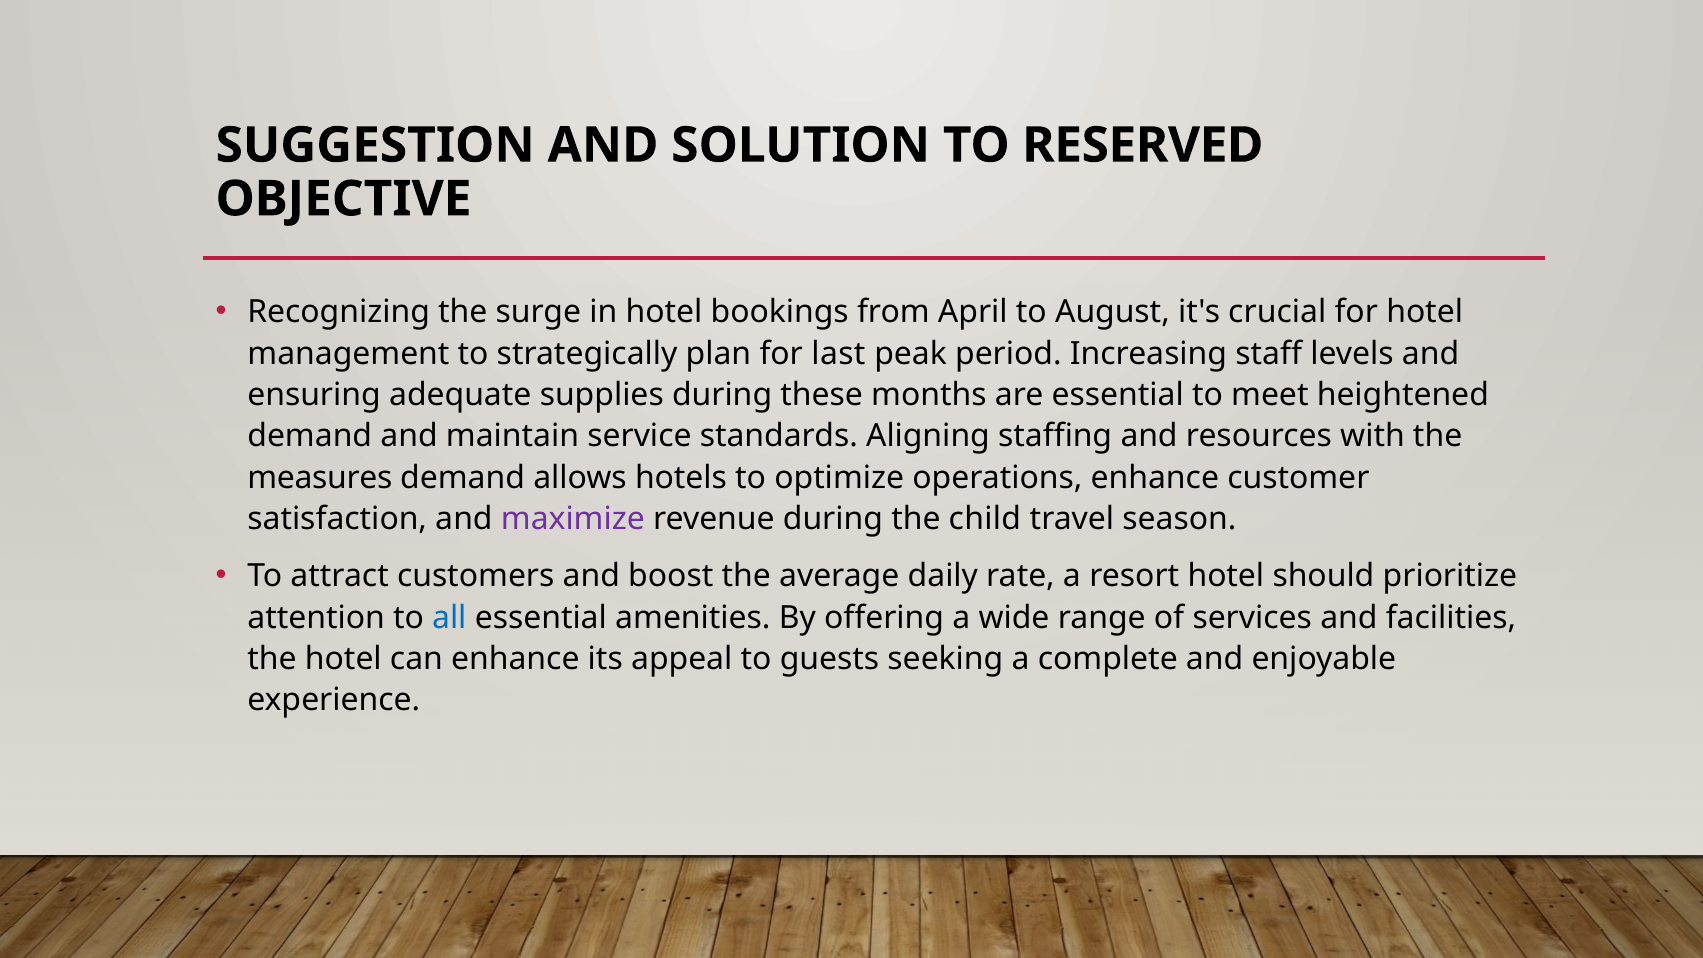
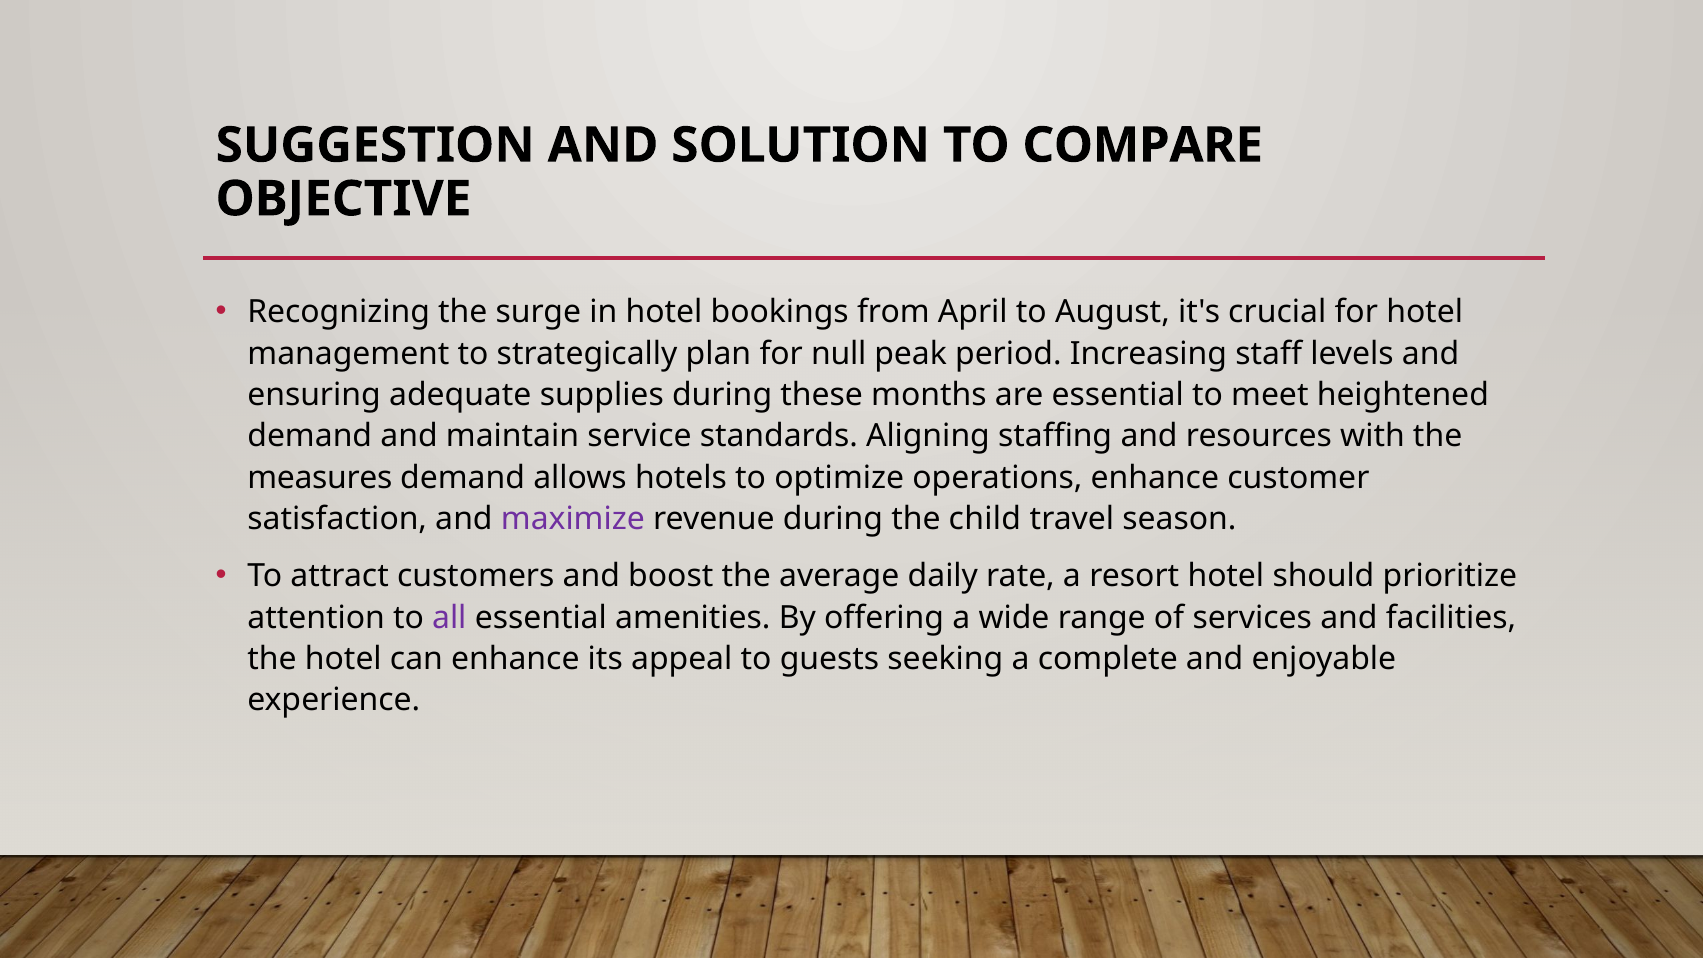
RESERVED: RESERVED -> COMPARE (1143, 145)
last: last -> null (839, 354)
all colour: blue -> purple (449, 618)
